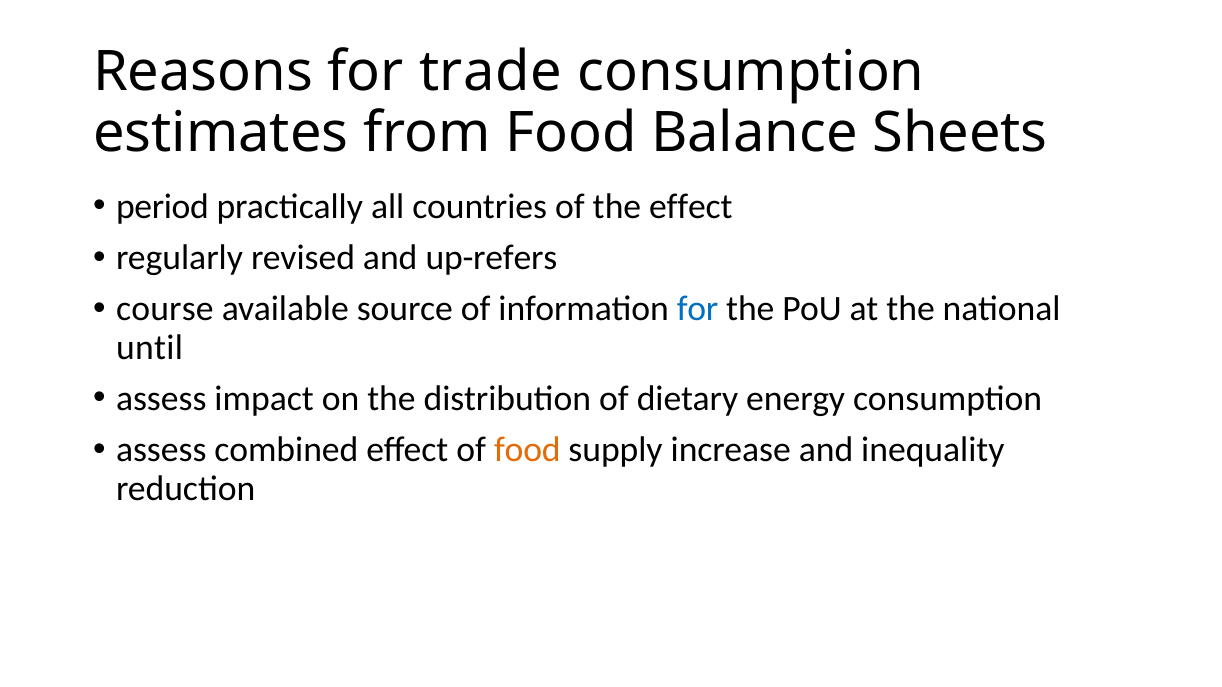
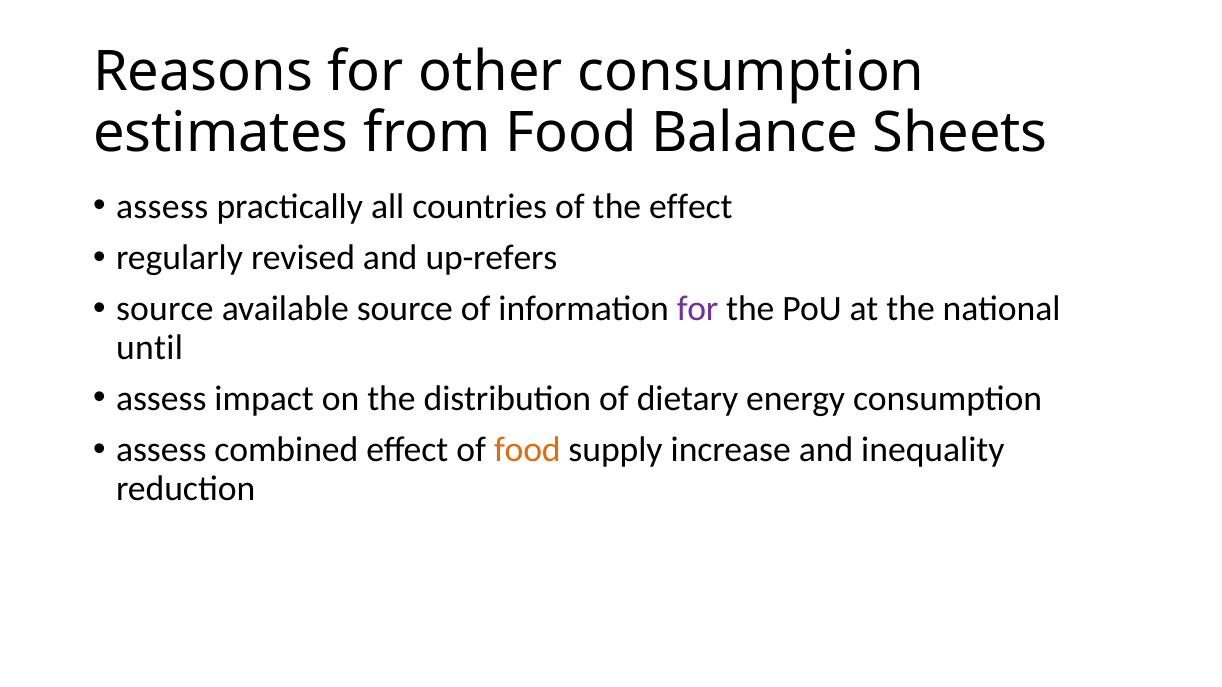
trade: trade -> other (491, 72)
period: period -> assess (162, 207)
course: course -> source (165, 309)
for colour: blue -> purple (698, 309)
